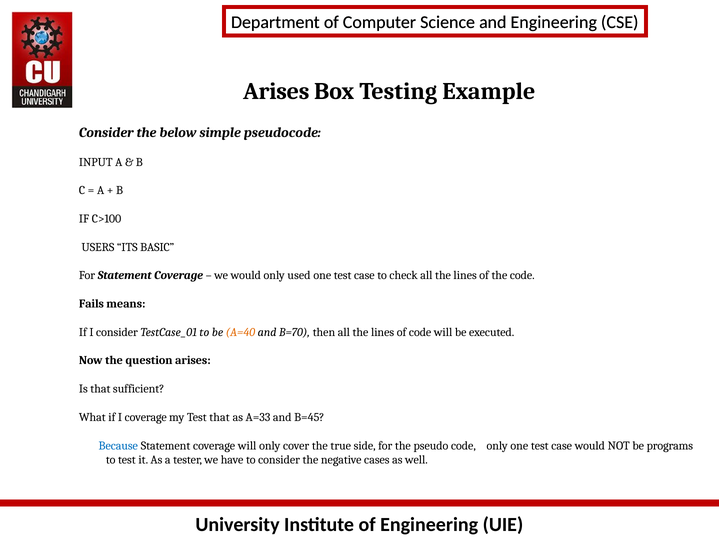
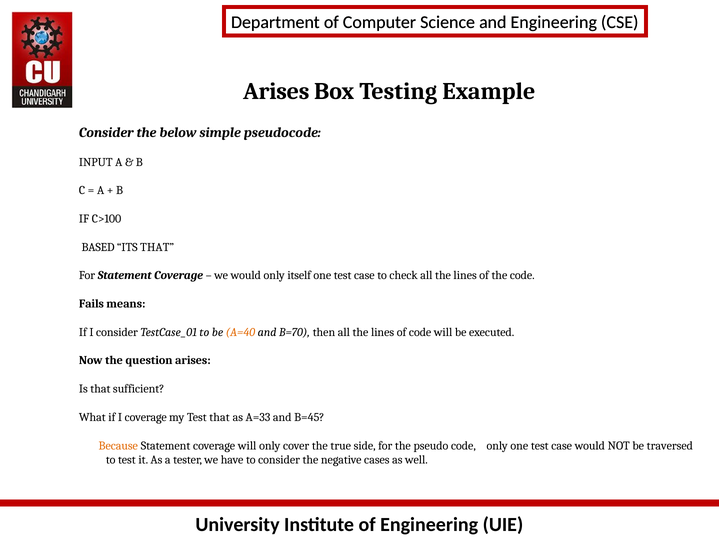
USERS: USERS -> BASED (98, 247)
ITS BASIC: BASIC -> THAT (157, 247)
used: used -> itself (299, 276)
Because colour: blue -> orange (118, 446)
programs: programs -> traversed (670, 446)
